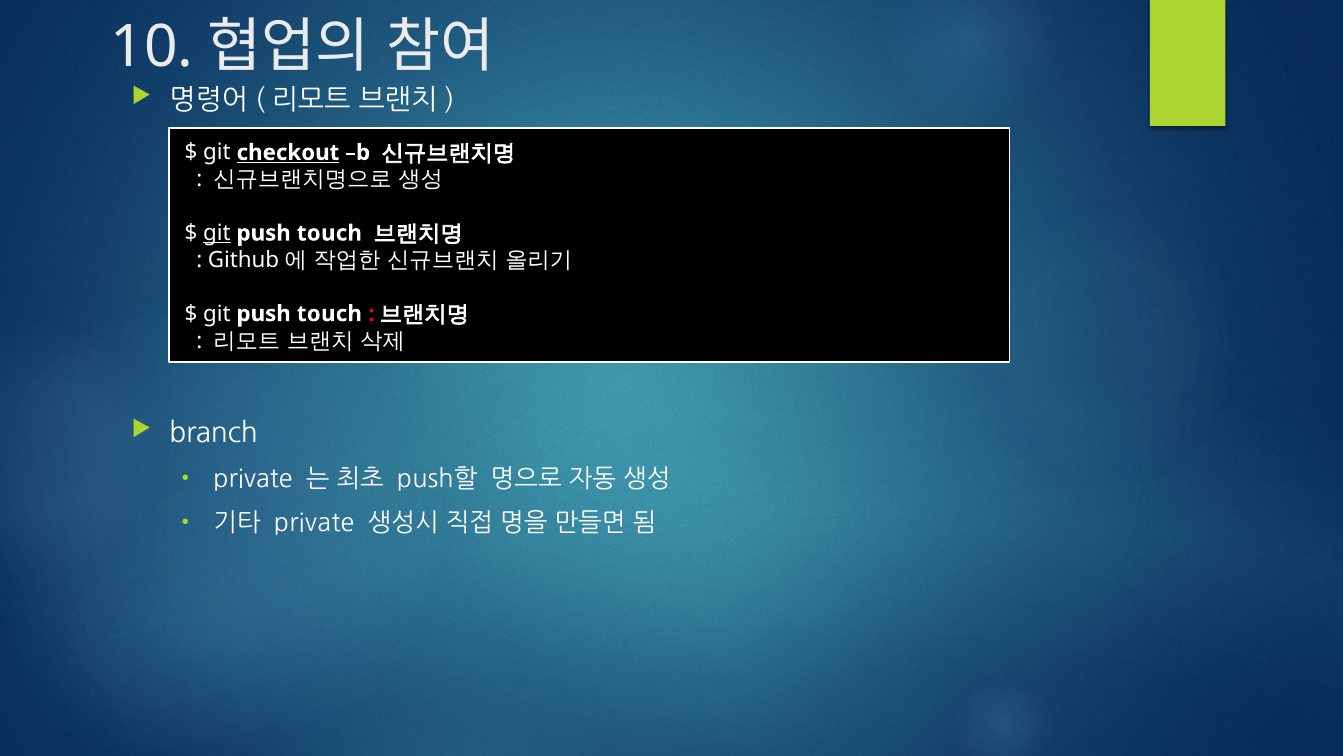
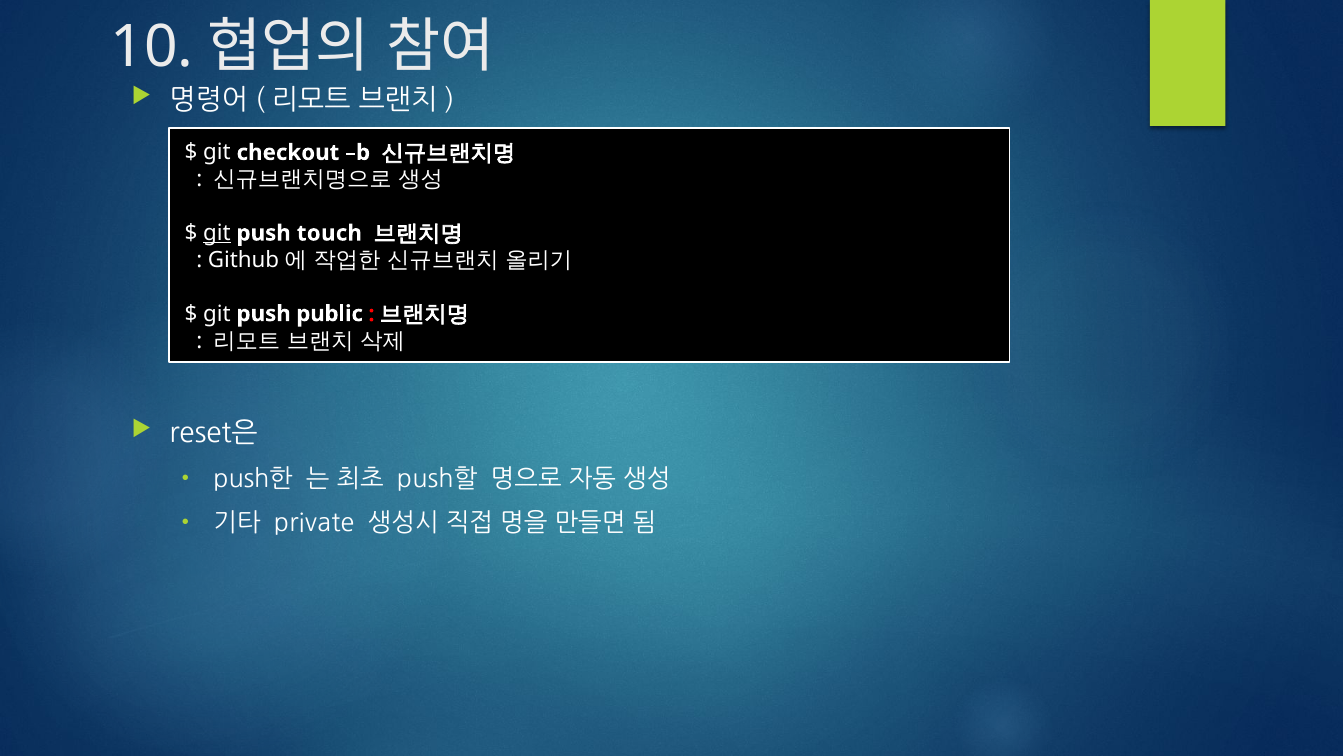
checkout underline: present -> none (288, 152)
touch: touch -> public (330, 314)
branch: branch -> reset은 (214, 433)
private: private -> push한 (253, 479)
